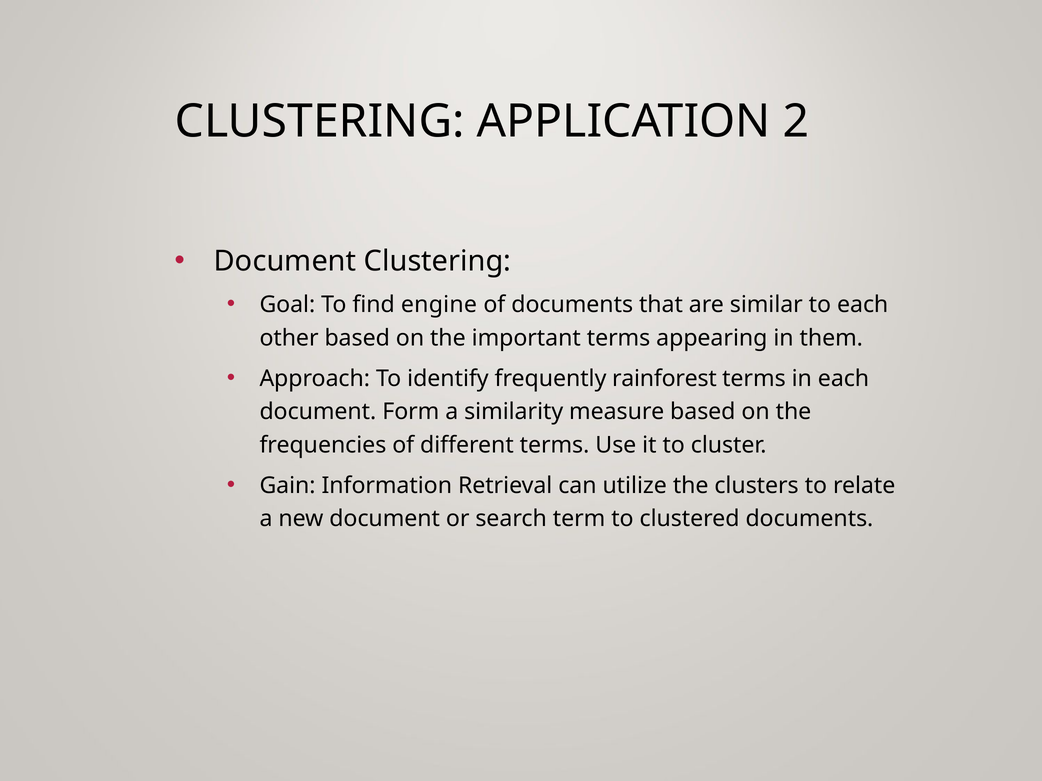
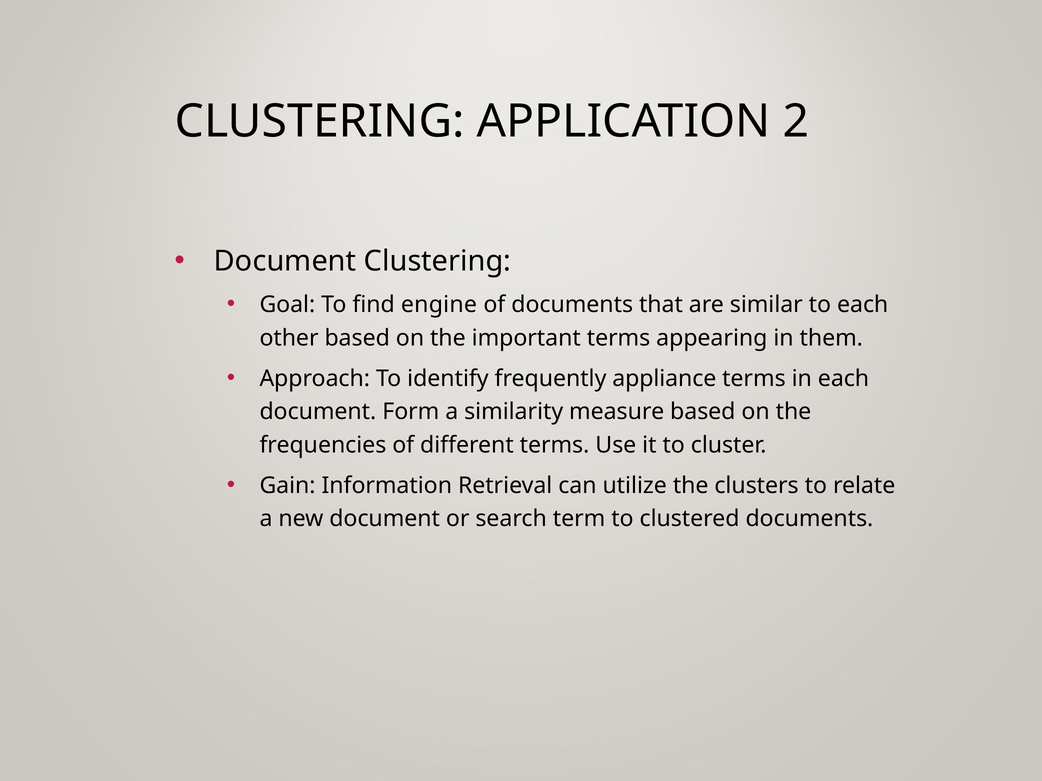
rainforest: rainforest -> appliance (664, 379)
